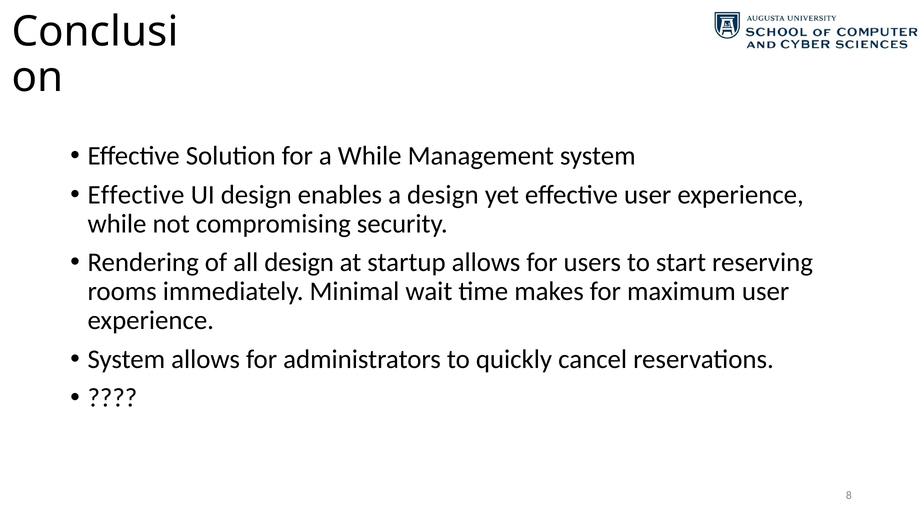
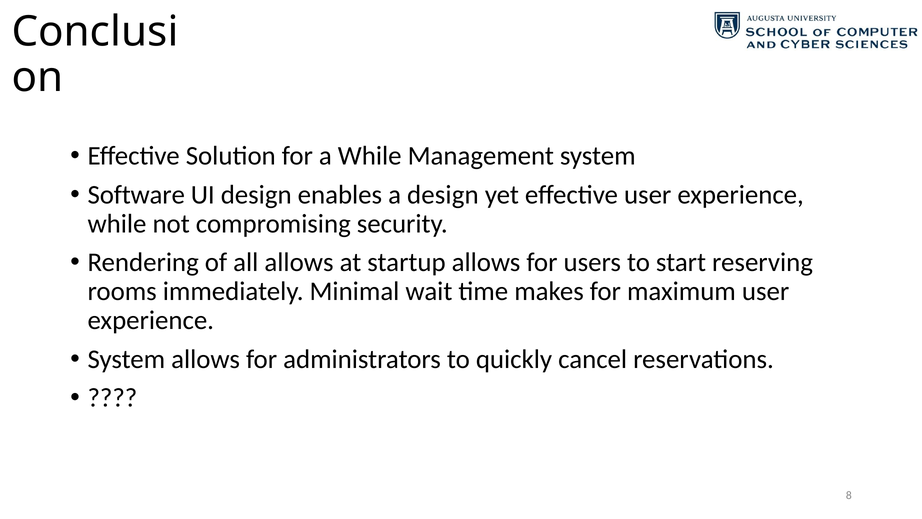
Effective: Effective -> Software (136, 195)
all design: design -> allows (299, 262)
